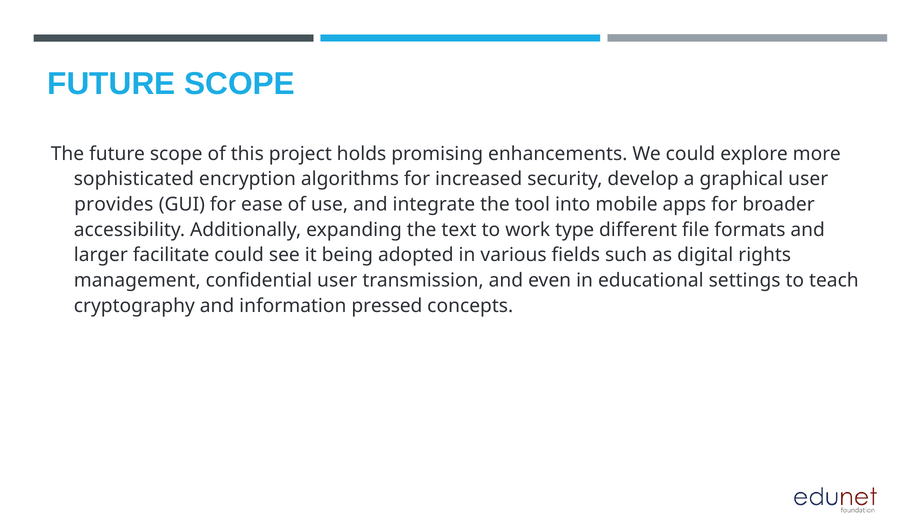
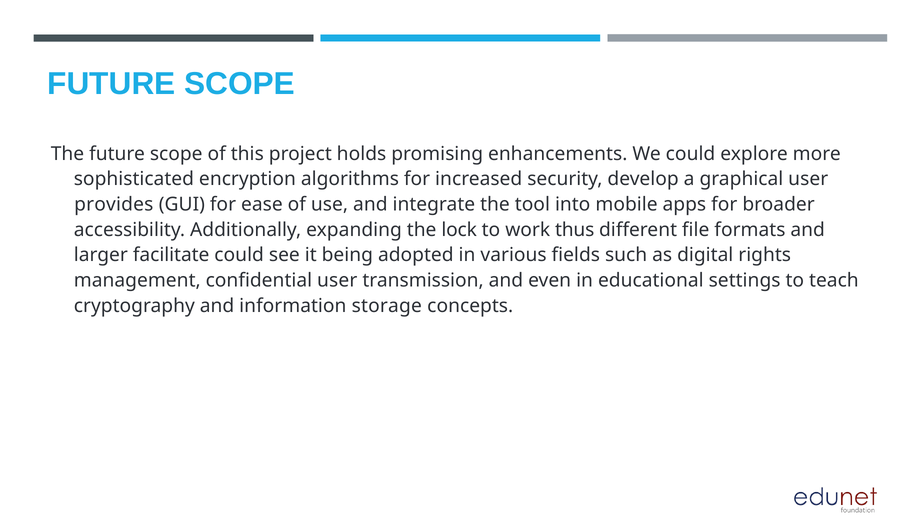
text: text -> lock (459, 230)
type: type -> thus (575, 230)
pressed: pressed -> storage (387, 306)
